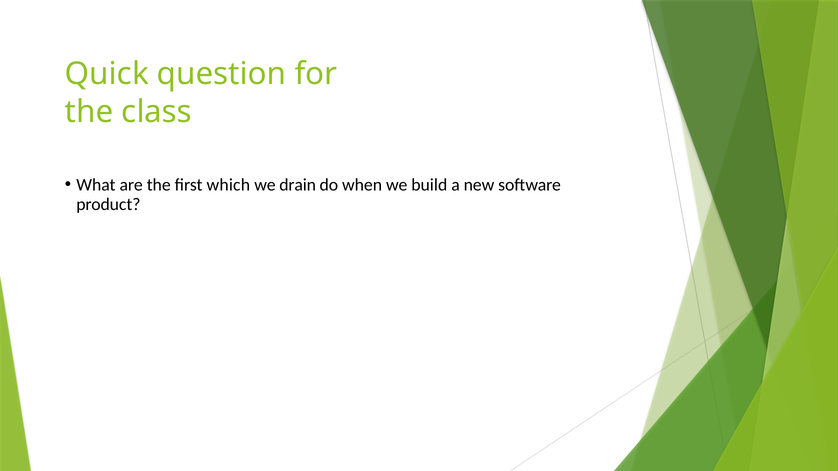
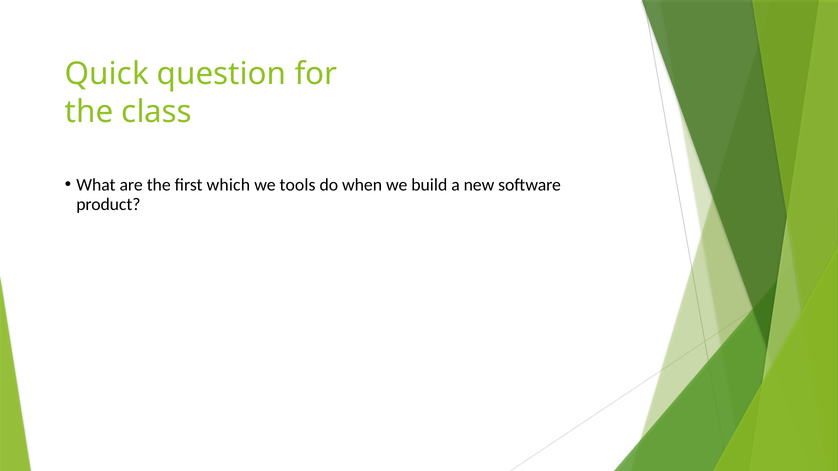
drain: drain -> tools (298, 185)
